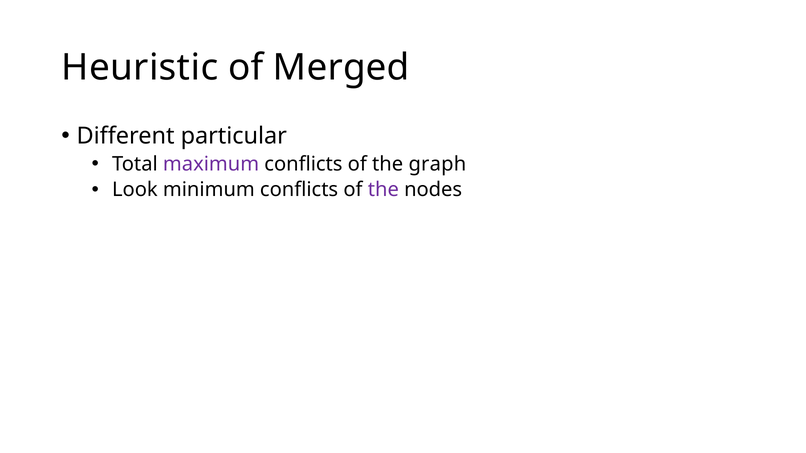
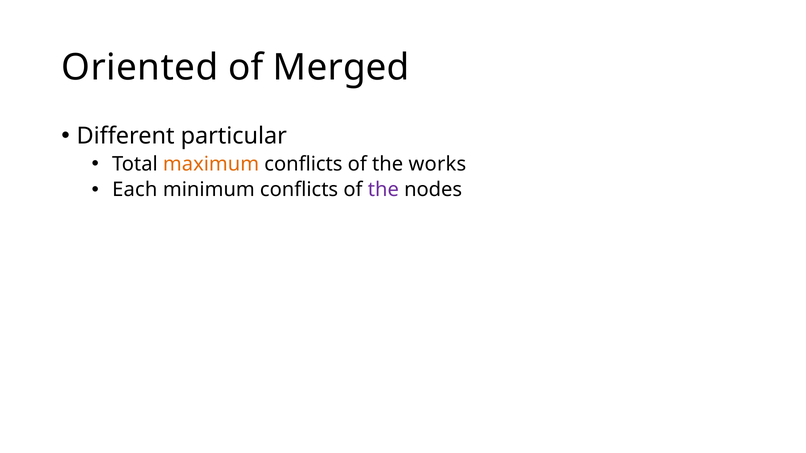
Heuristic: Heuristic -> Oriented (140, 68)
maximum colour: purple -> orange (211, 164)
graph: graph -> works (437, 164)
Look: Look -> Each (135, 190)
